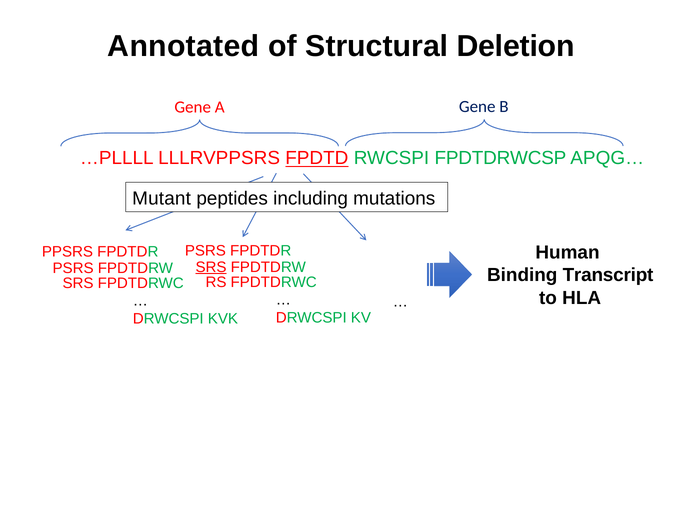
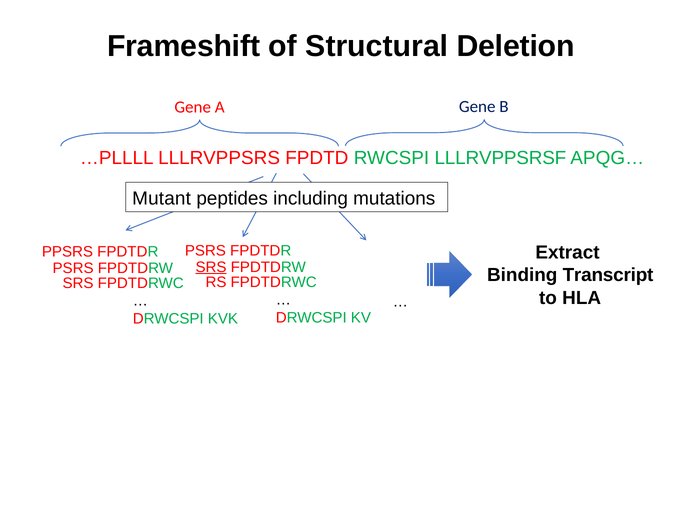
Annotated: Annotated -> Frameshift (184, 46)
FPDTD underline: present -> none (317, 158)
FPDTDRWCSP: FPDTDRWCSP -> LLLRVPPSRSF (500, 158)
Human: Human -> Extract (568, 252)
